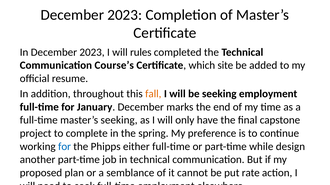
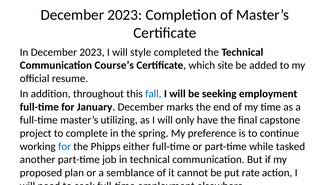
rules: rules -> style (141, 52)
fall colour: orange -> blue (153, 94)
master’s seeking: seeking -> utilizing (119, 121)
design: design -> tasked (290, 147)
